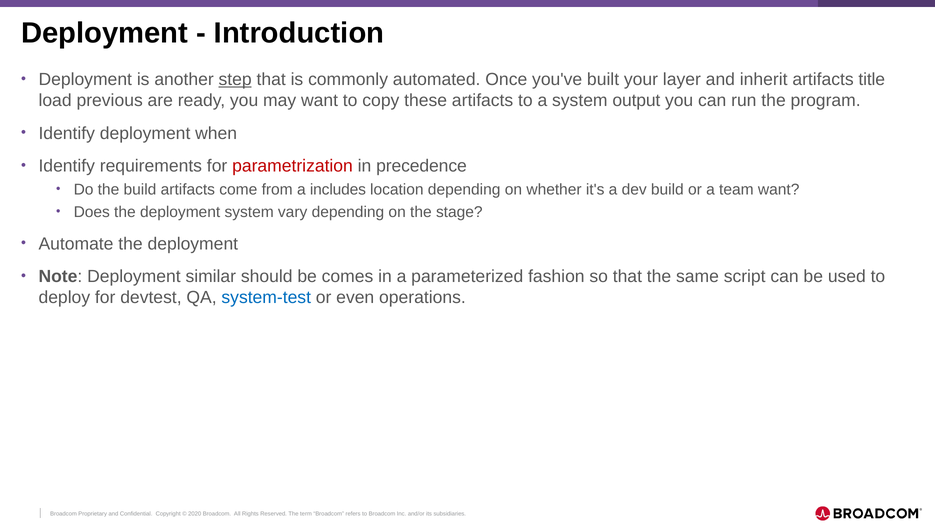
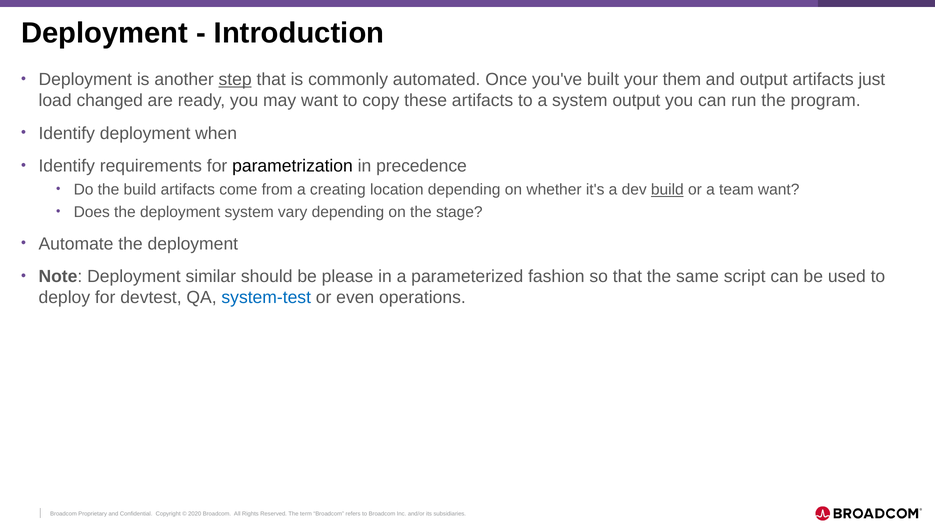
layer: layer -> them (682, 80)
and inherit: inherit -> output (764, 80)
title: title -> just (872, 80)
previous: previous -> changed (110, 101)
parametrization colour: red -> black (293, 166)
includes: includes -> creating (338, 190)
build underline: none -> present (667, 190)
comes: comes -> please (348, 277)
